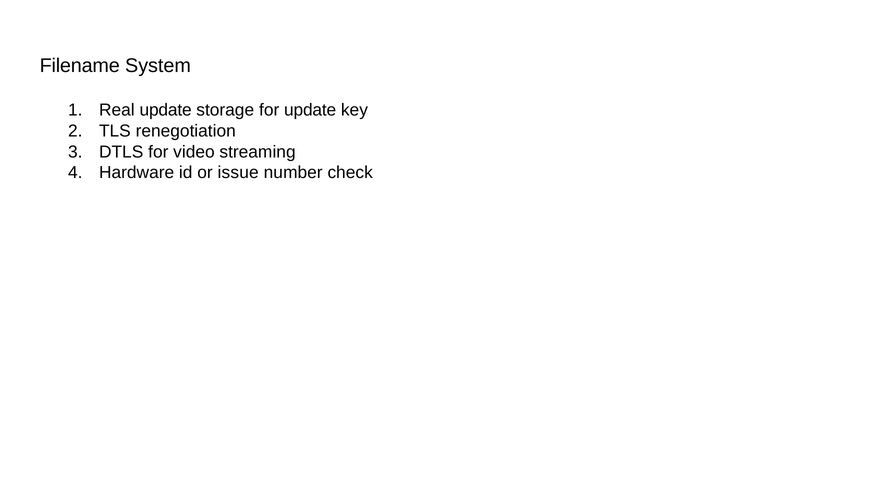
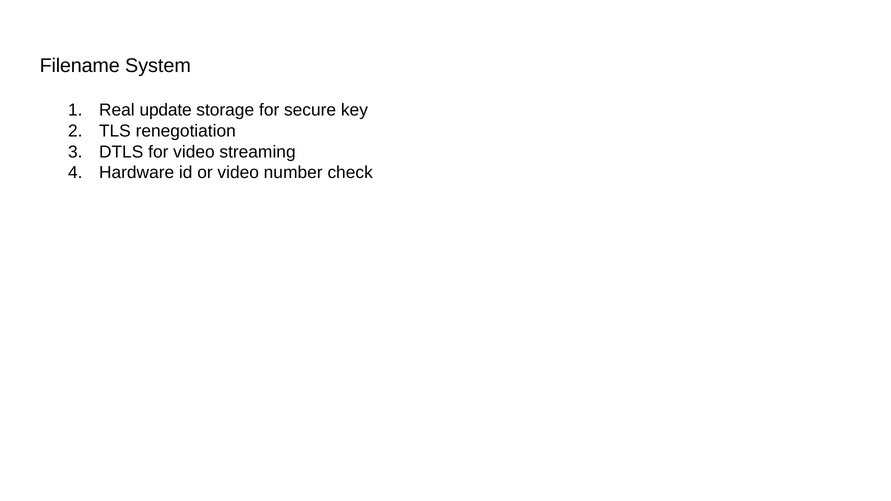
for update: update -> secure (310, 110)
or issue: issue -> video (238, 173)
